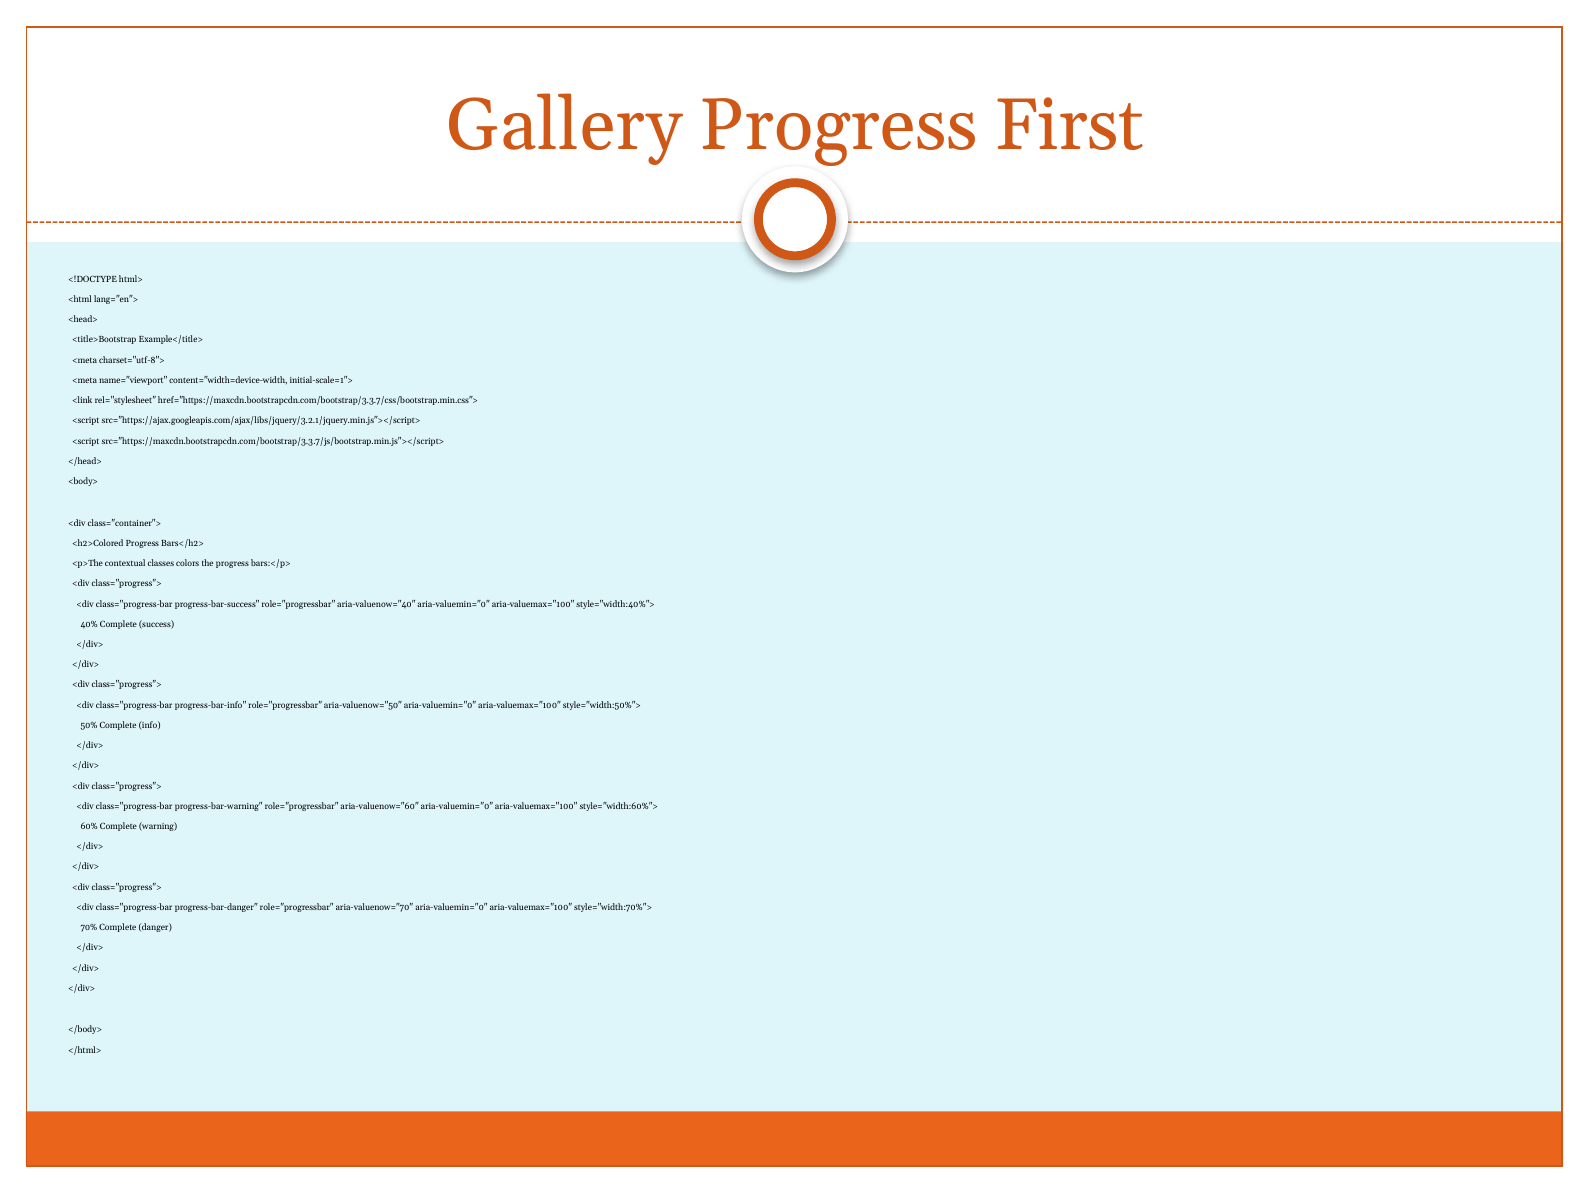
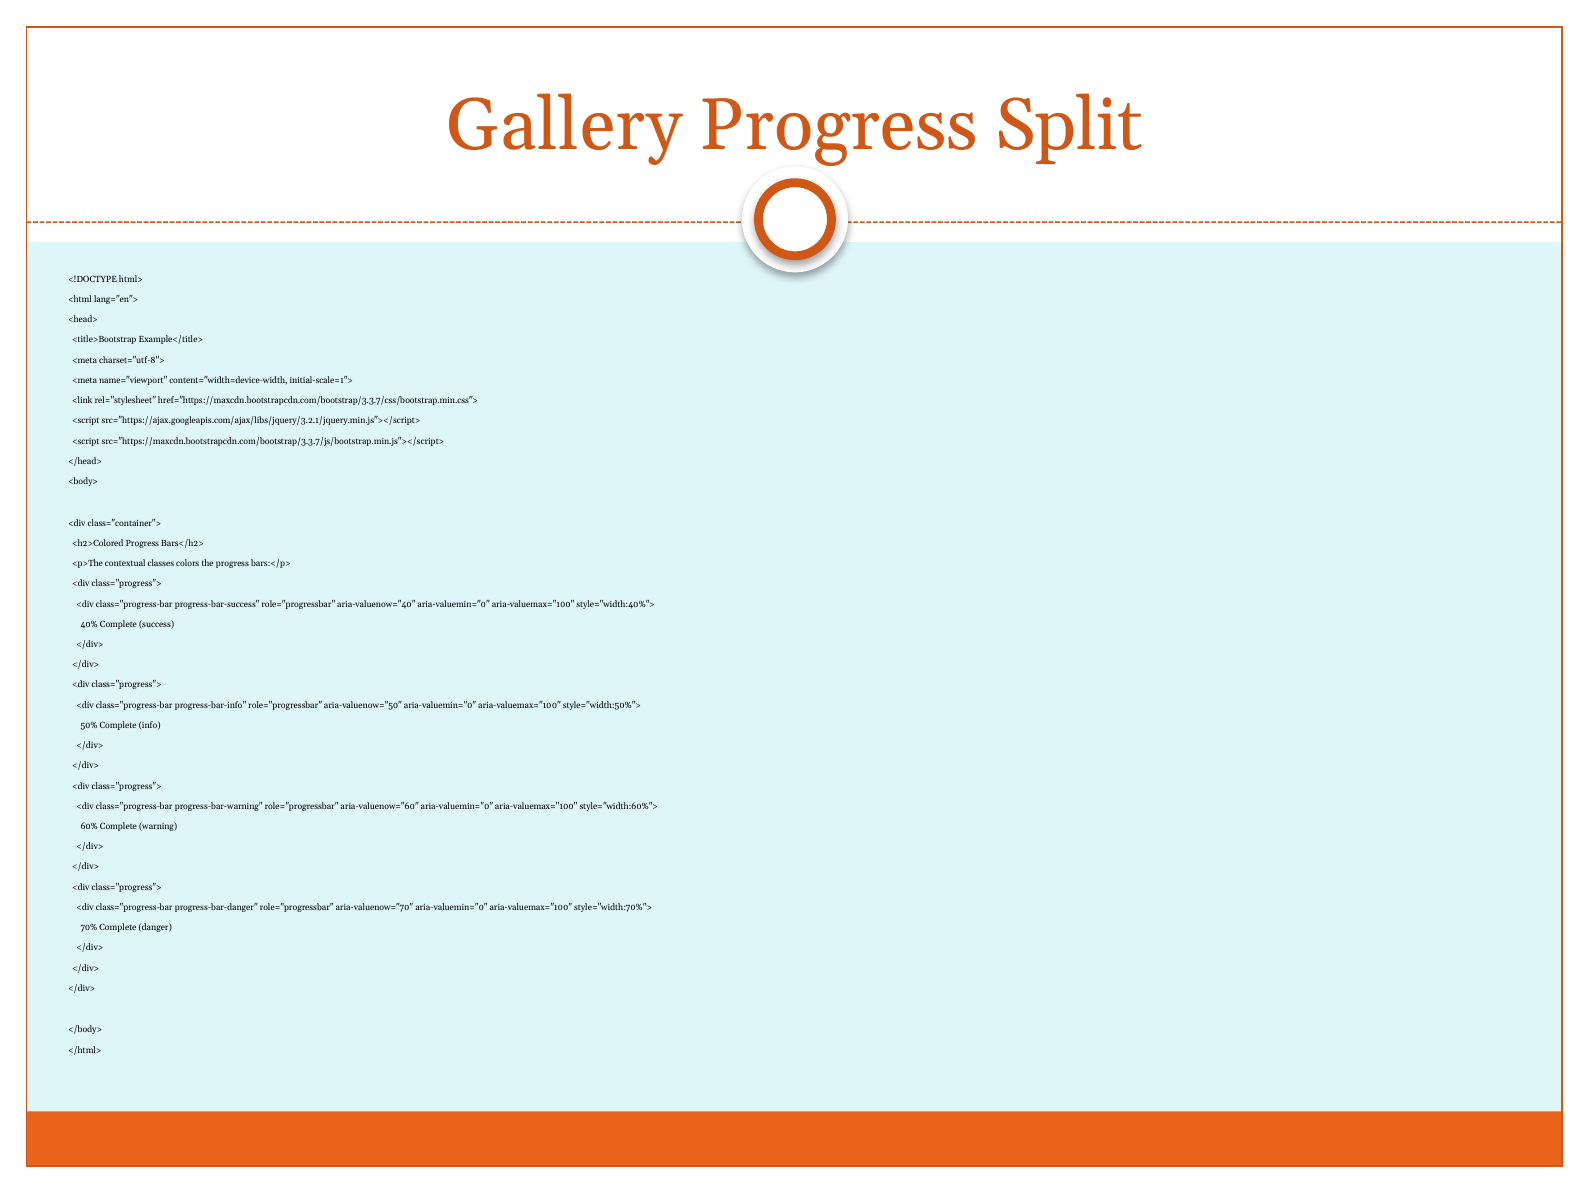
First: First -> Split (1069, 125)
